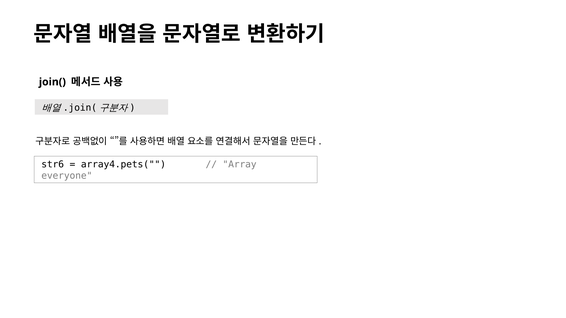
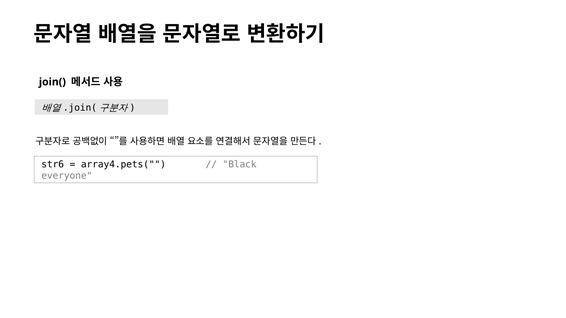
Array: Array -> Black (240, 165)
